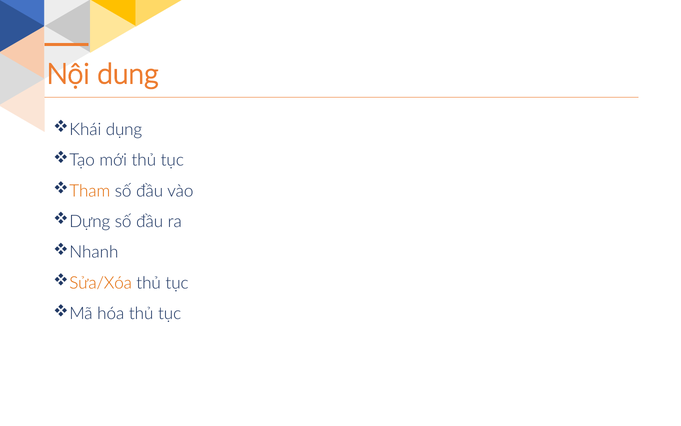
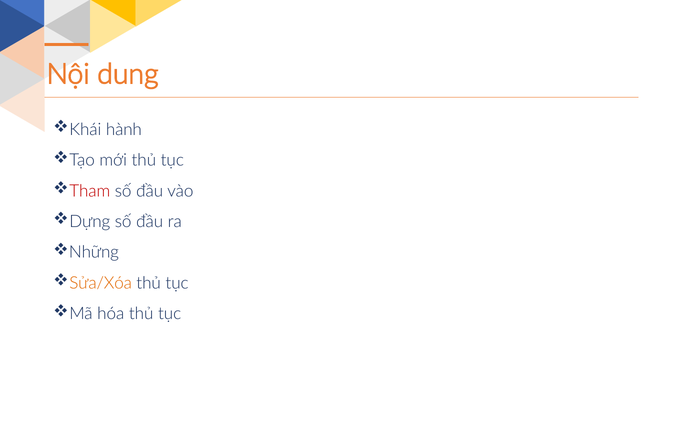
dụng: dụng -> hành (124, 130)
Tham colour: orange -> red (90, 191)
Nhanh: Nhanh -> Những (94, 252)
